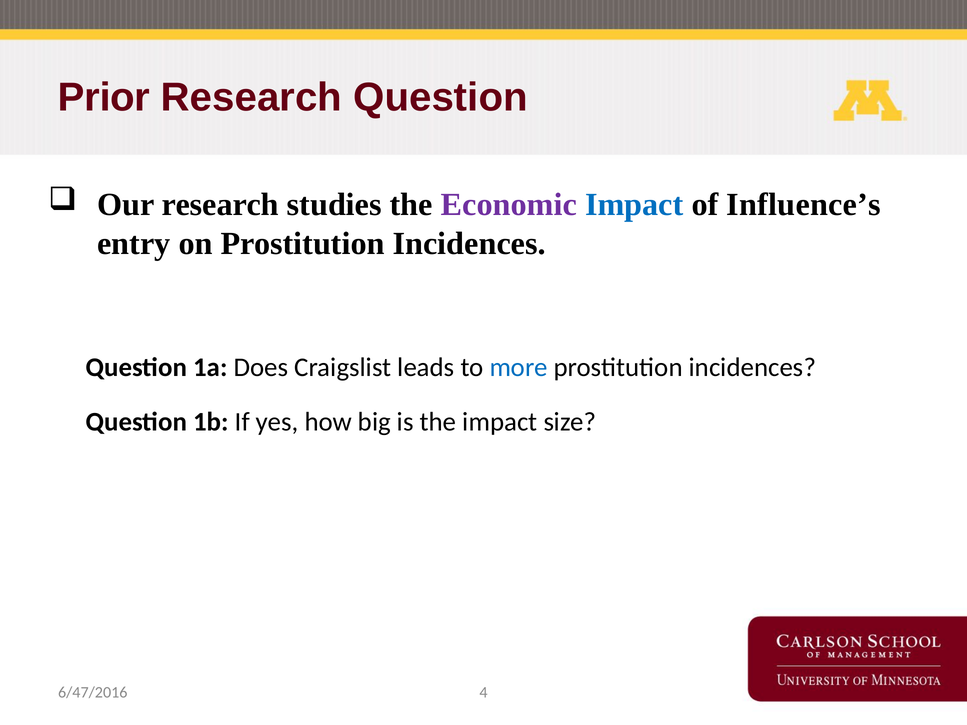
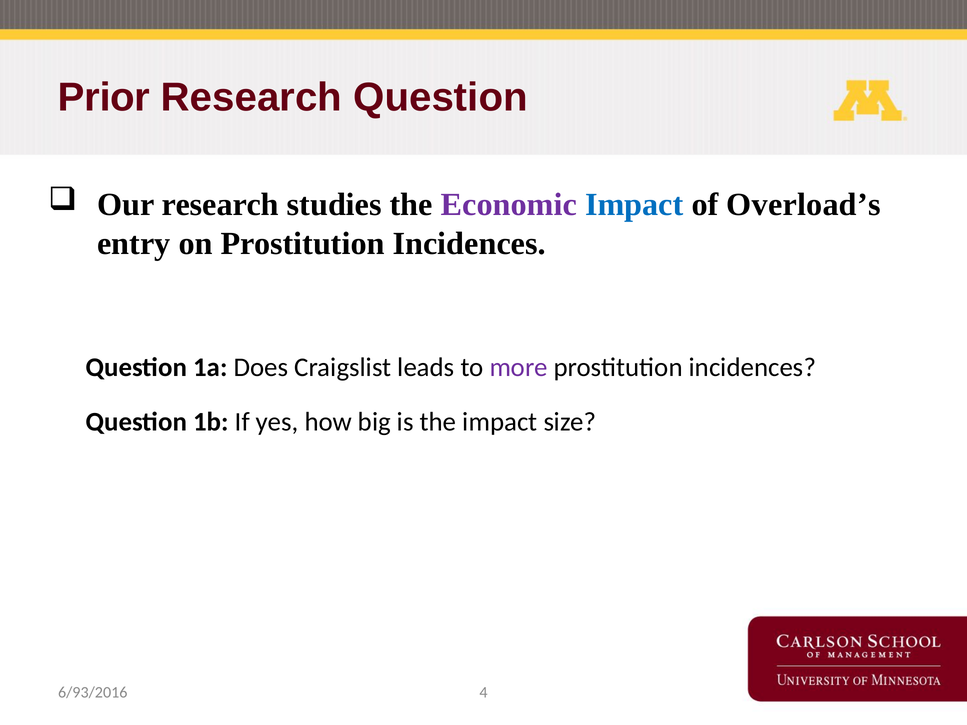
Influence’s: Influence’s -> Overload’s (804, 205)
more colour: blue -> purple (519, 367)
6/47/2016: 6/47/2016 -> 6/93/2016 (93, 693)
